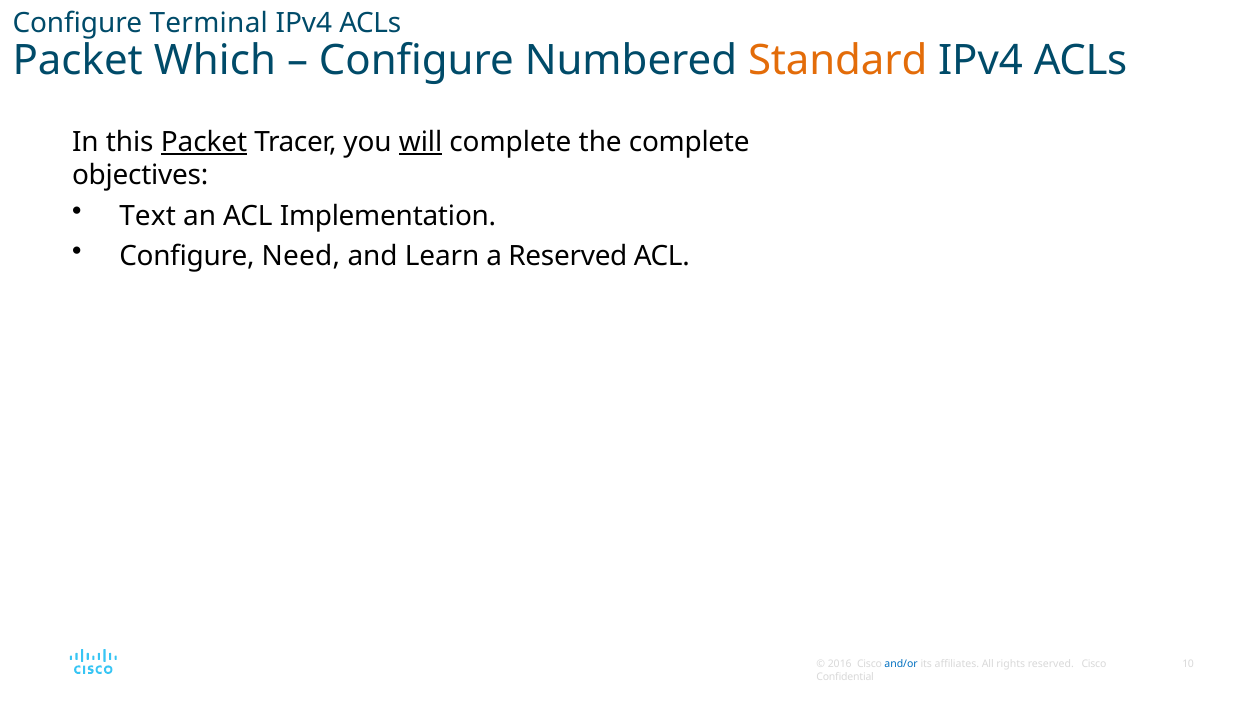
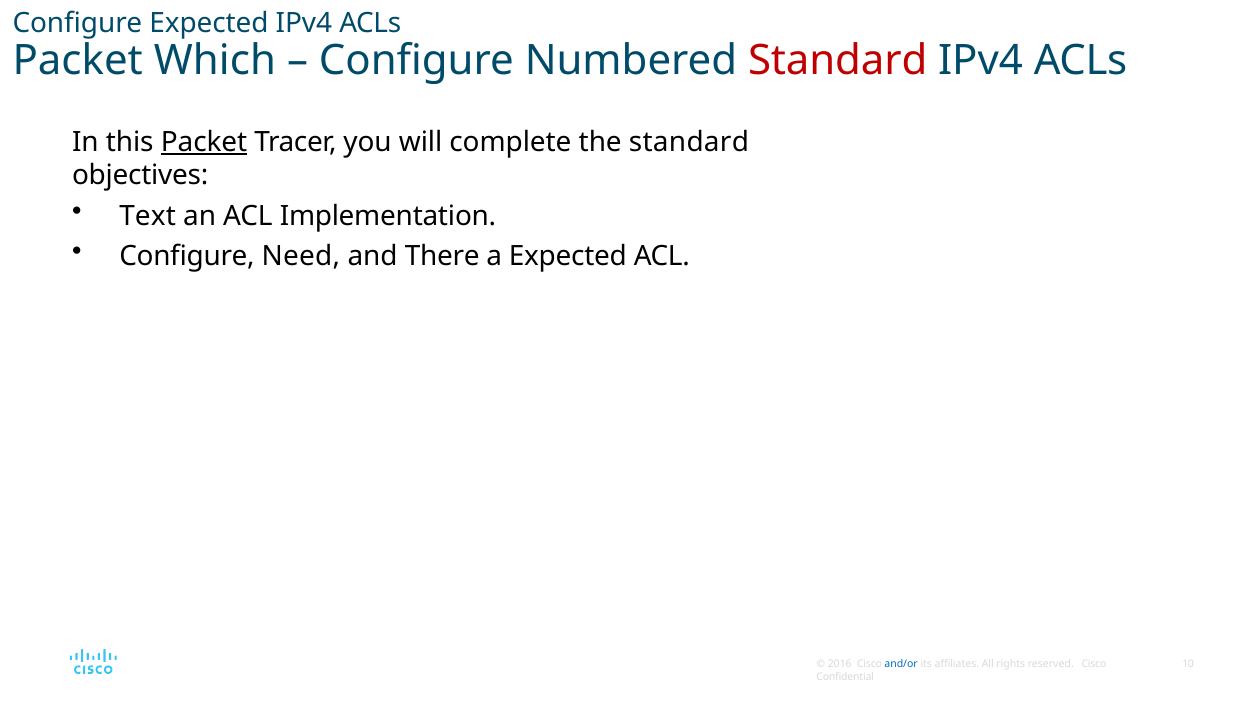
Configure Terminal: Terminal -> Expected (209, 23)
Standard colour: orange -> red (838, 61)
will underline: present -> none (421, 142)
the complete: complete -> standard (689, 142)
Learn: Learn -> There (442, 256)
a Reserved: Reserved -> Expected (568, 256)
